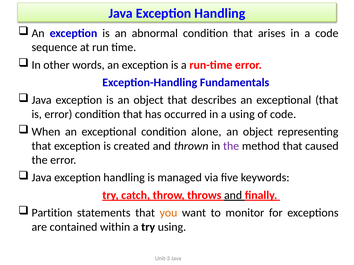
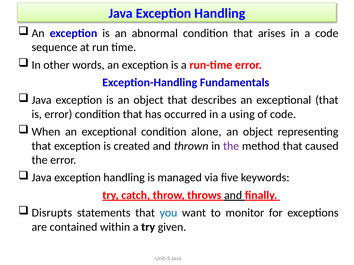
Partition: Partition -> Disrupts (52, 213)
you colour: orange -> blue (168, 213)
try using: using -> given (172, 227)
